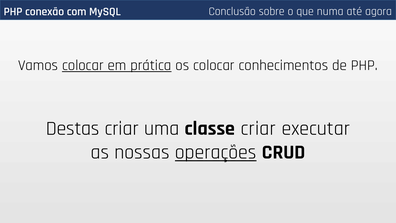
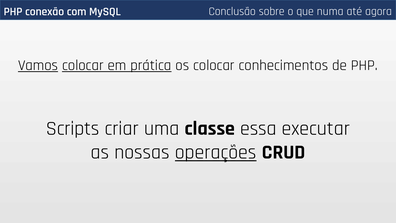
Vamos underline: none -> present (38, 65)
Destas: Destas -> Scripts (73, 128)
classe criar: criar -> essa (258, 128)
